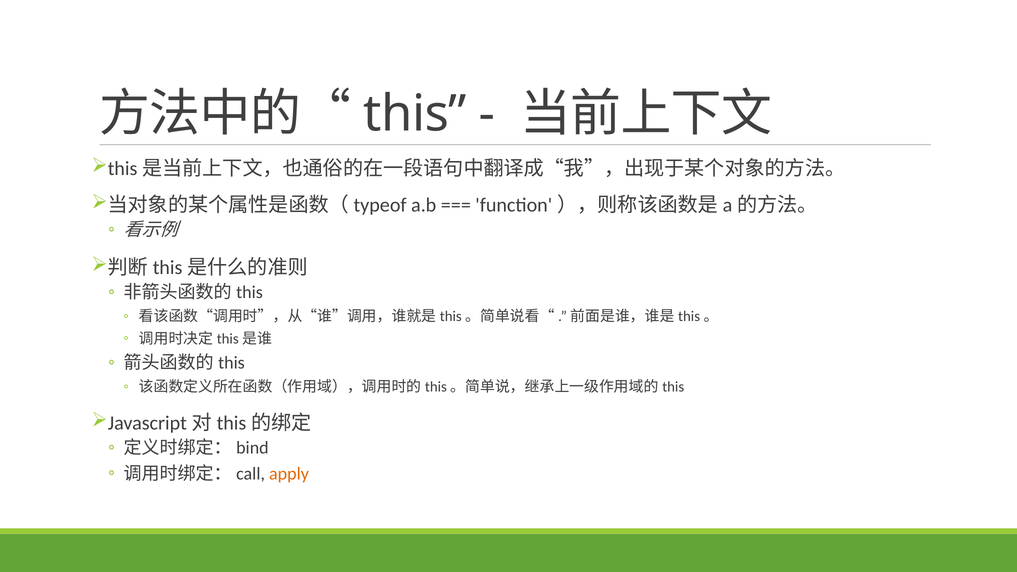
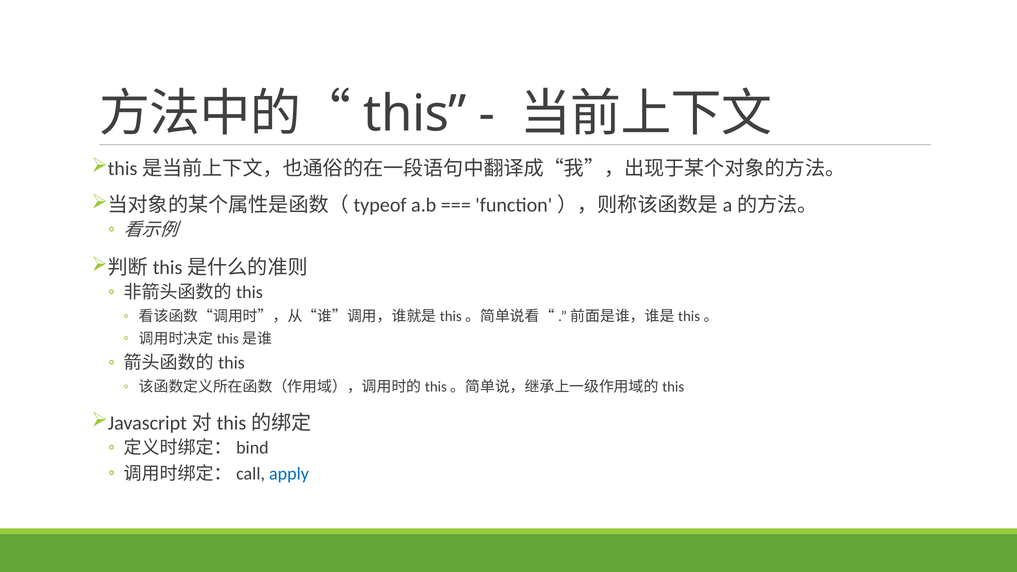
apply colour: orange -> blue (289, 474)
